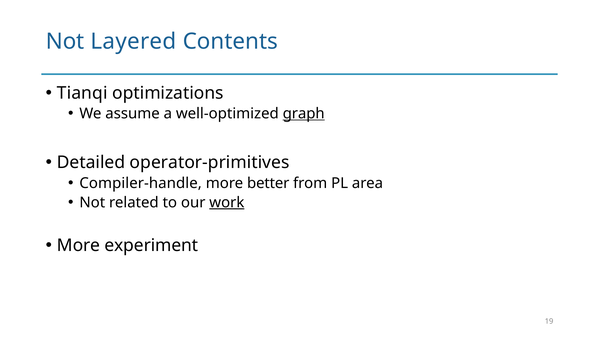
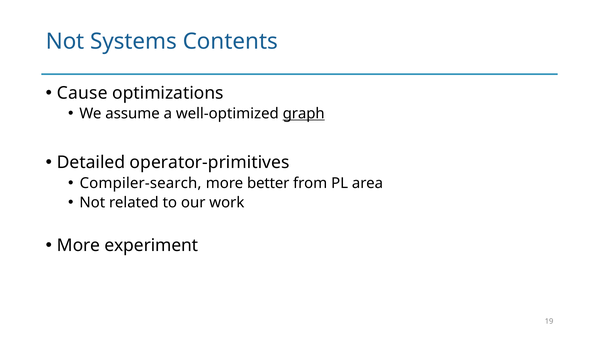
Layered: Layered -> Systems (134, 41)
Tianqi: Tianqi -> Cause (82, 93)
Compiler-handle: Compiler-handle -> Compiler-search (141, 183)
work underline: present -> none (227, 202)
